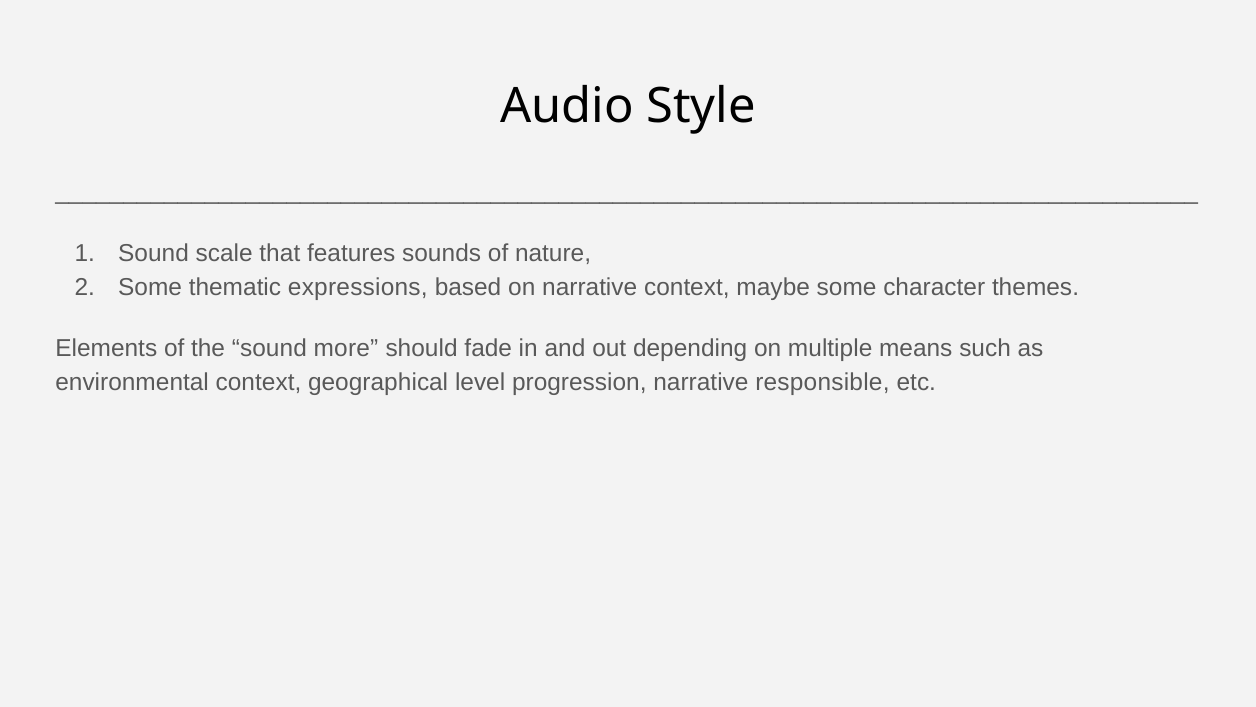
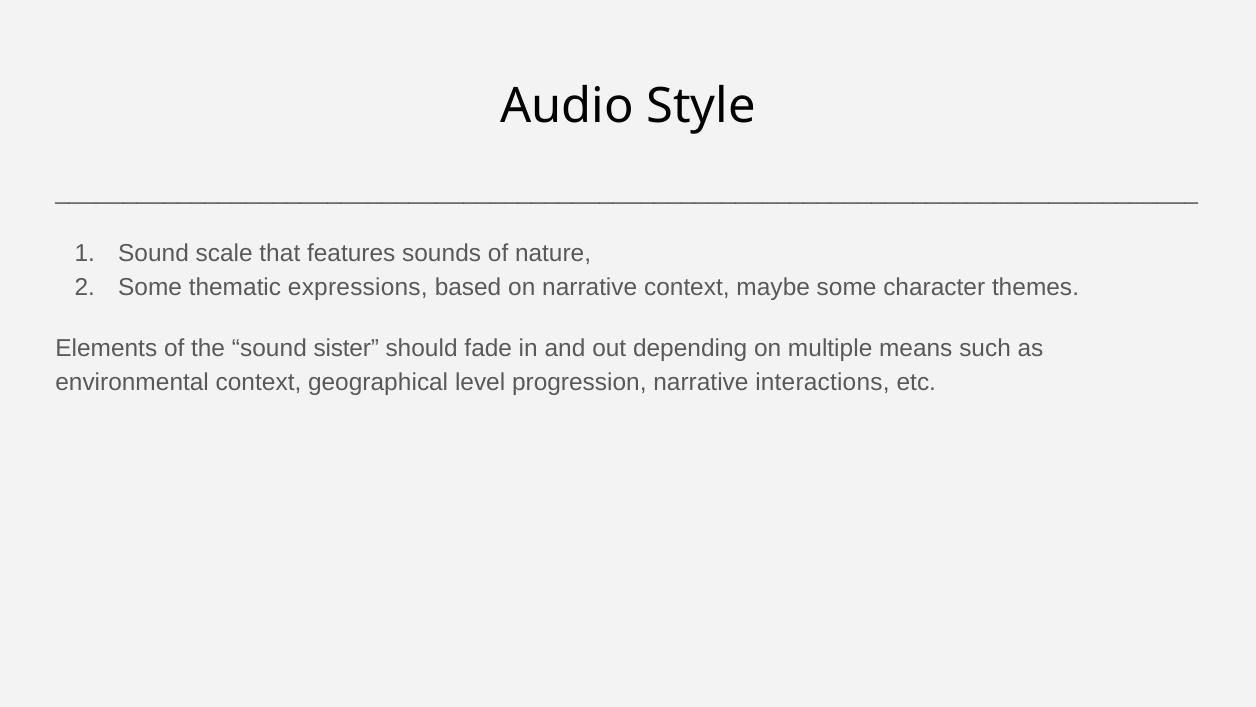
more: more -> sister (346, 348)
responsible: responsible -> interactions (822, 382)
